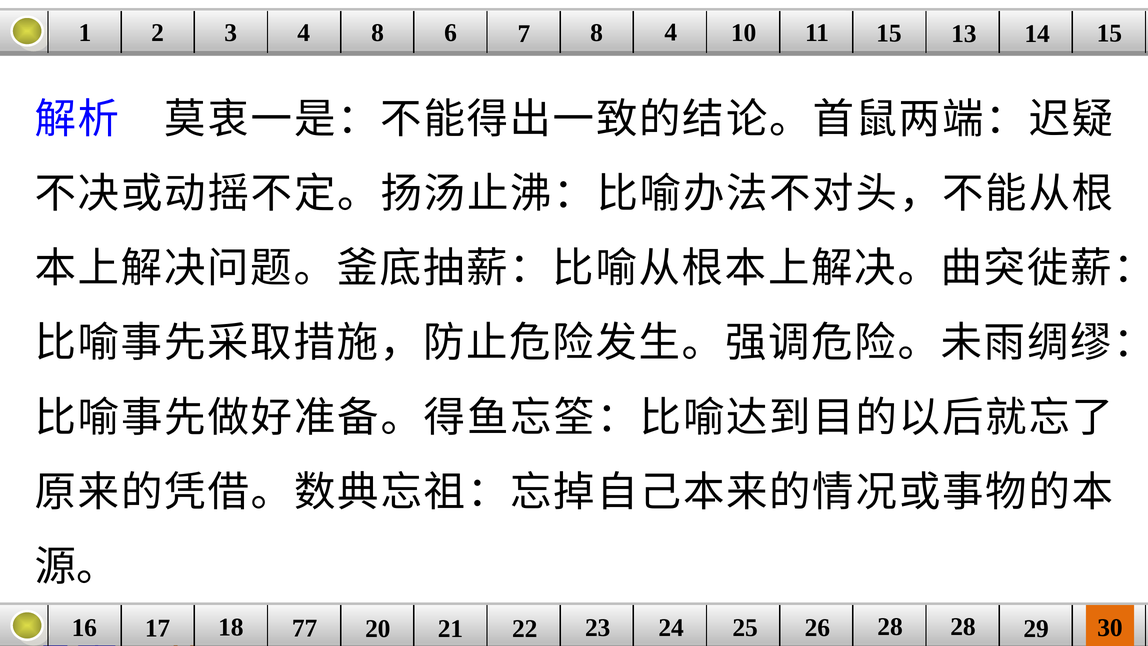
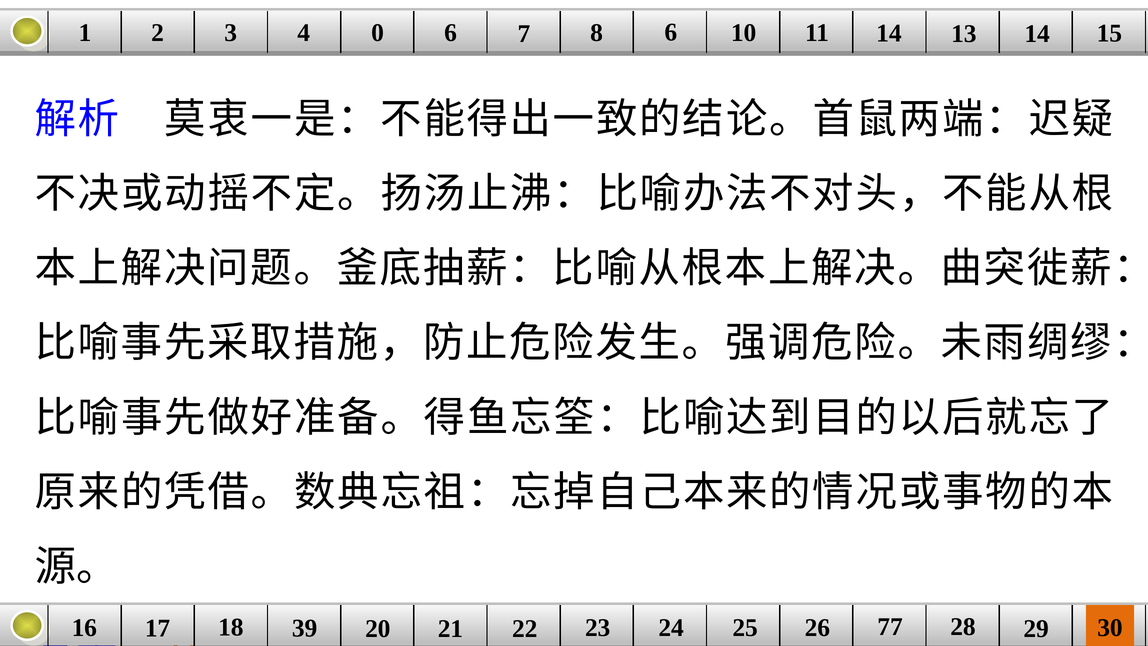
4 8: 8 -> 0 (378, 33)
8 4: 4 -> 6 (671, 32)
11 15: 15 -> 14 (889, 33)
77: 77 -> 39 (305, 628)
26 28: 28 -> 77 (890, 627)
